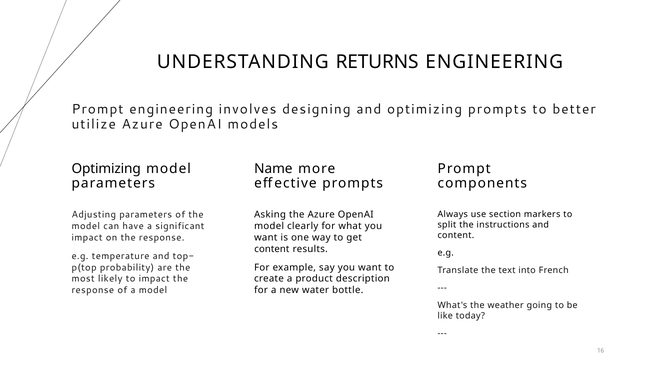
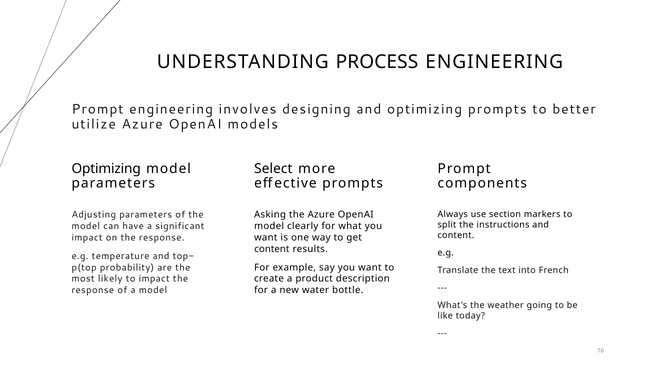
RETURNS: RETURNS -> PROCESS (377, 62)
Name: Name -> Select (273, 169)
